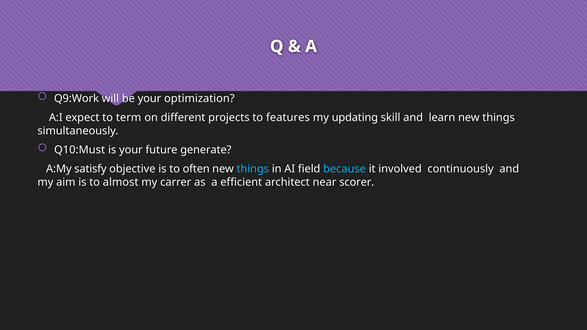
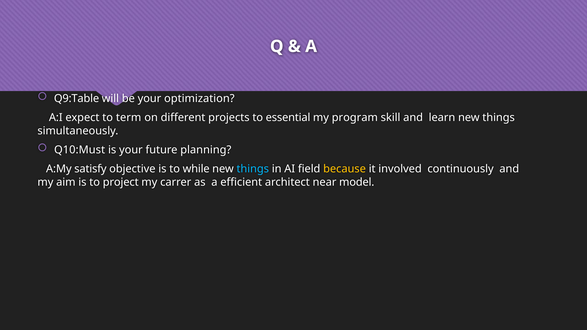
Q9:Work: Q9:Work -> Q9:Table (77, 99)
features: features -> essential (288, 118)
updating: updating -> program (355, 118)
generate: generate -> planning (206, 150)
often: often -> while (196, 169)
because colour: light blue -> yellow (345, 169)
almost: almost -> project (121, 182)
scorer: scorer -> model (357, 182)
